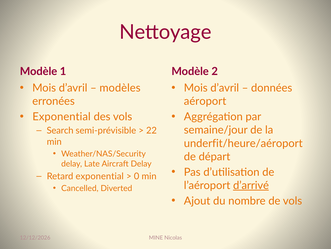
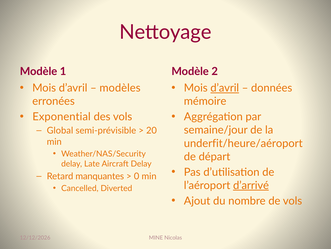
d’avril underline: none -> present (225, 88)
aéroport: aéroport -> mémoire (205, 101)
Search: Search -> Global (60, 130)
22: 22 -> 20 (151, 130)
Retard exponential: exponential -> manquantes (100, 176)
